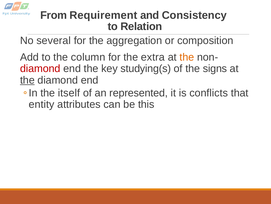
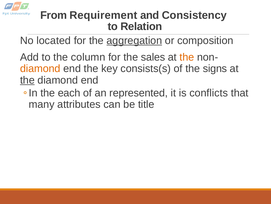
several: several -> located (54, 40)
aggregation underline: none -> present (134, 40)
extra: extra -> sales (153, 57)
diamond colour: red -> orange (40, 68)
studying(s: studying(s -> consists(s (146, 68)
itself: itself -> each (69, 93)
entity: entity -> many (42, 104)
this: this -> title (146, 104)
